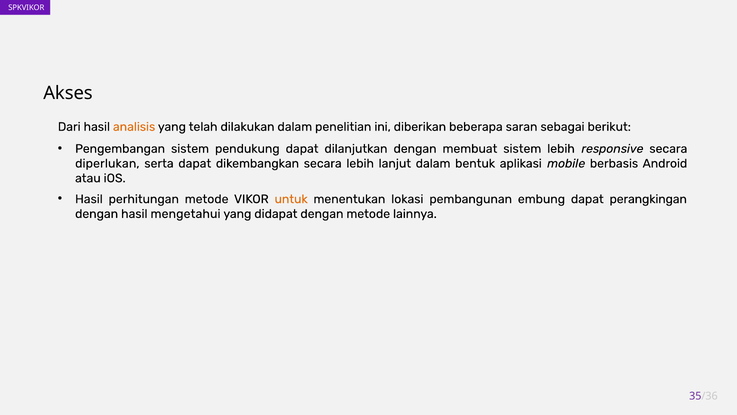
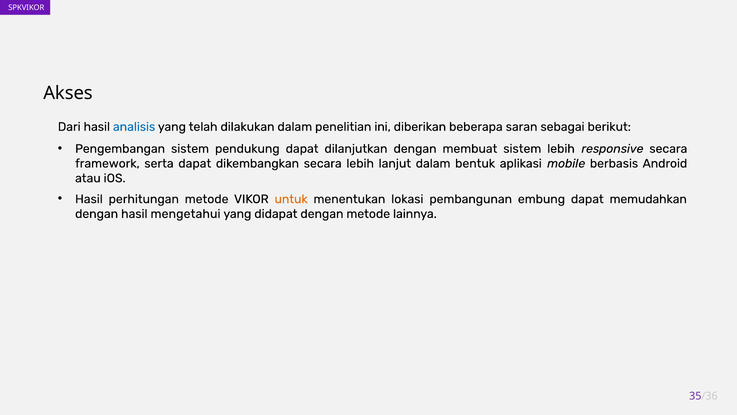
analisis colour: orange -> blue (134, 127)
diperlukan: diperlukan -> framework (107, 163)
perangkingan: perangkingan -> memudahkan (648, 199)
